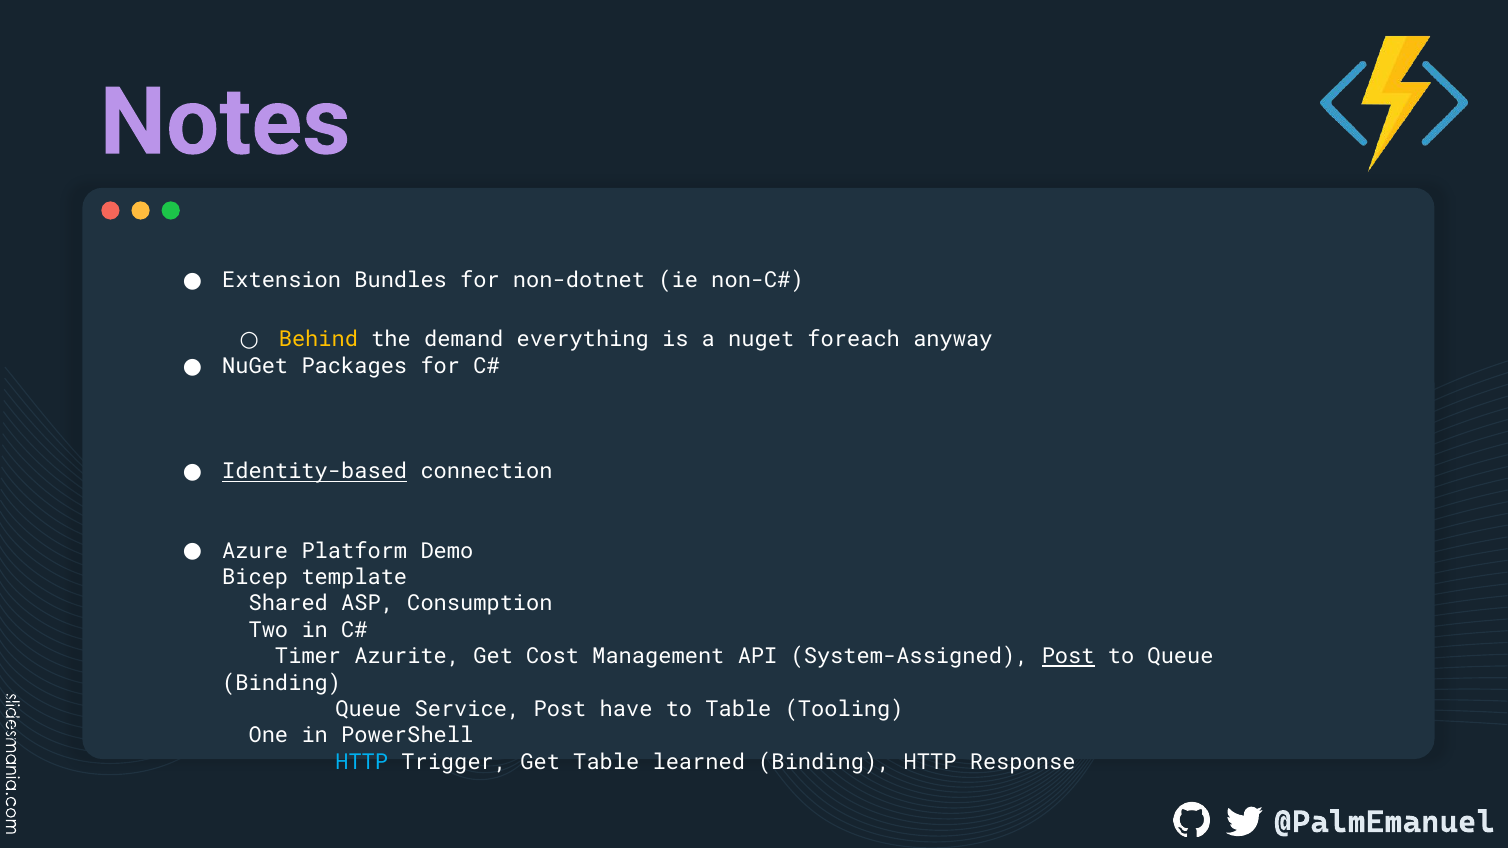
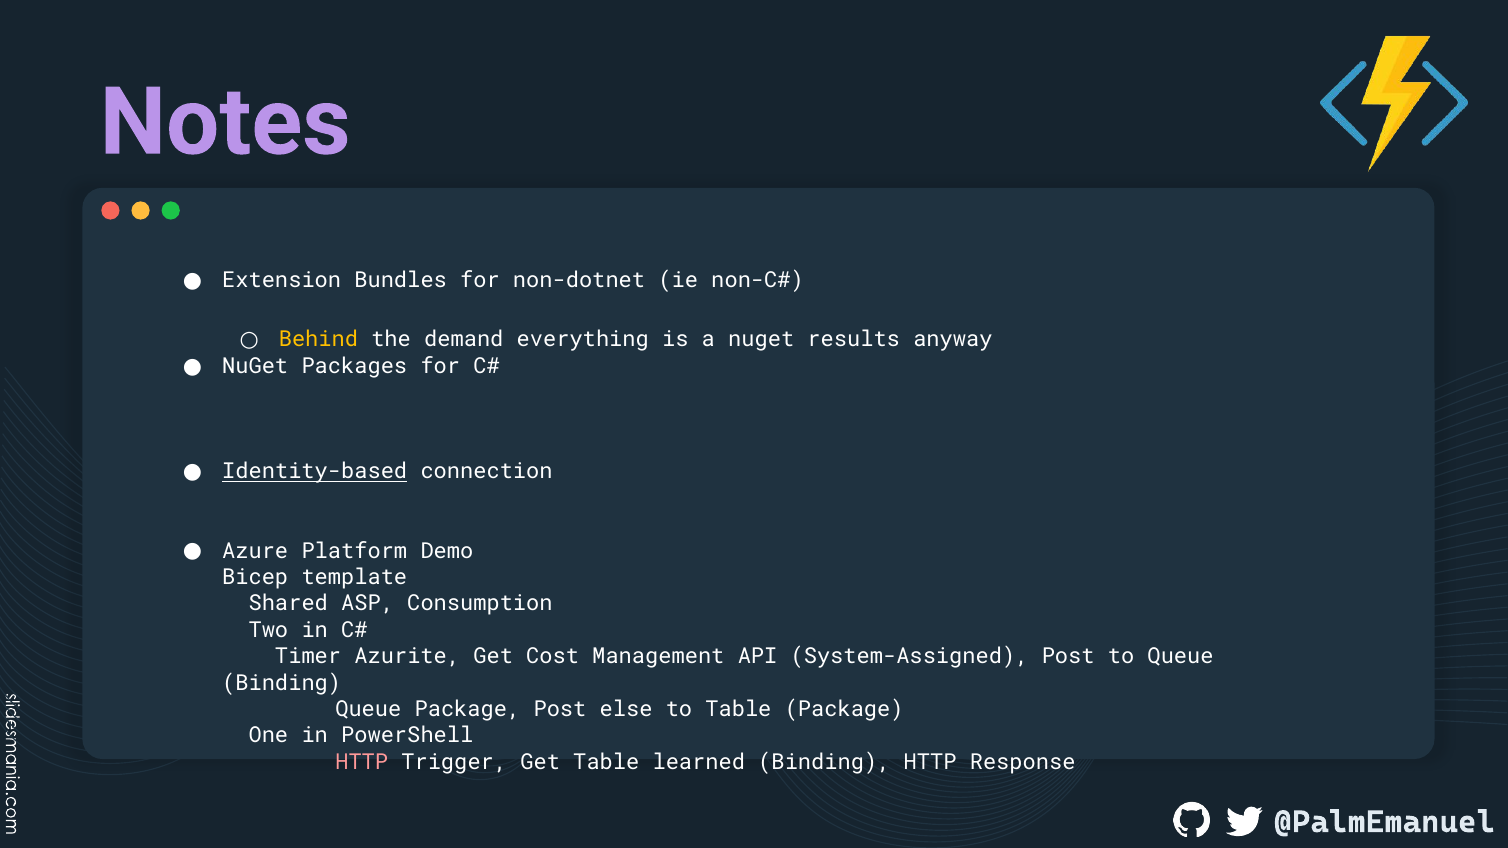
foreach: foreach -> results (854, 340)
Post underline: present -> none (1068, 657)
Queue Service: Service -> Package (467, 709)
have: have -> else (626, 709)
Table Tooling: Tooling -> Package (844, 709)
HTTP colour: light blue -> pink (362, 762)
